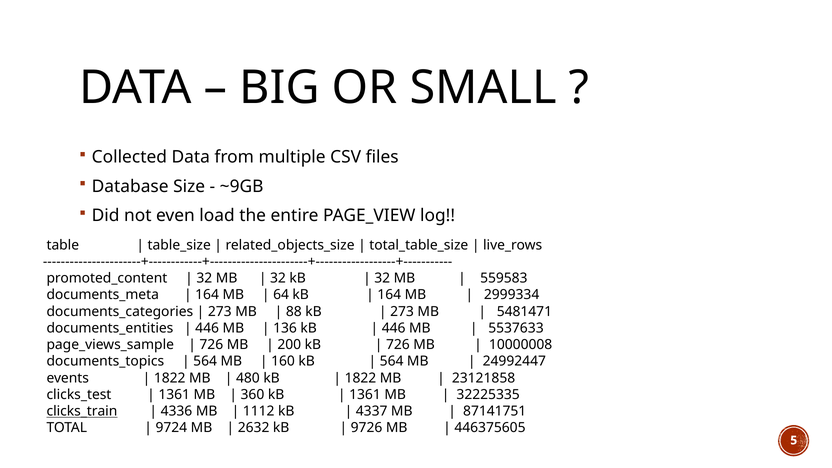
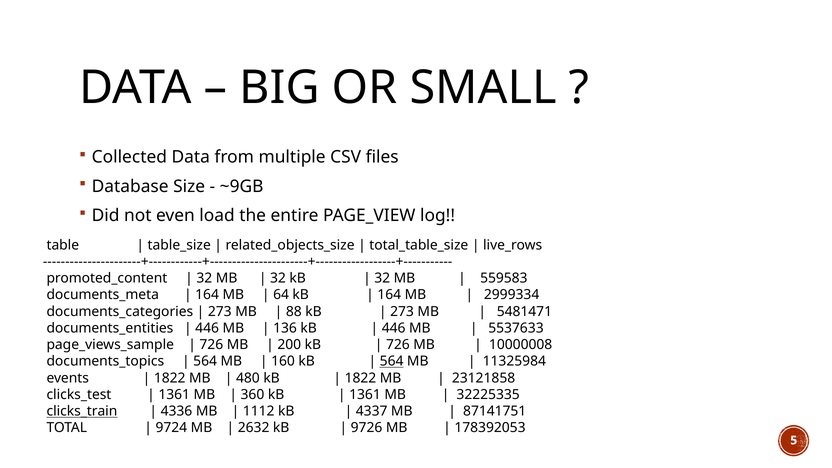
564 underline: none -> present (392, 361)
24992447: 24992447 -> 11325984 (514, 361)
446375605: 446375605 -> 178392053 (490, 428)
